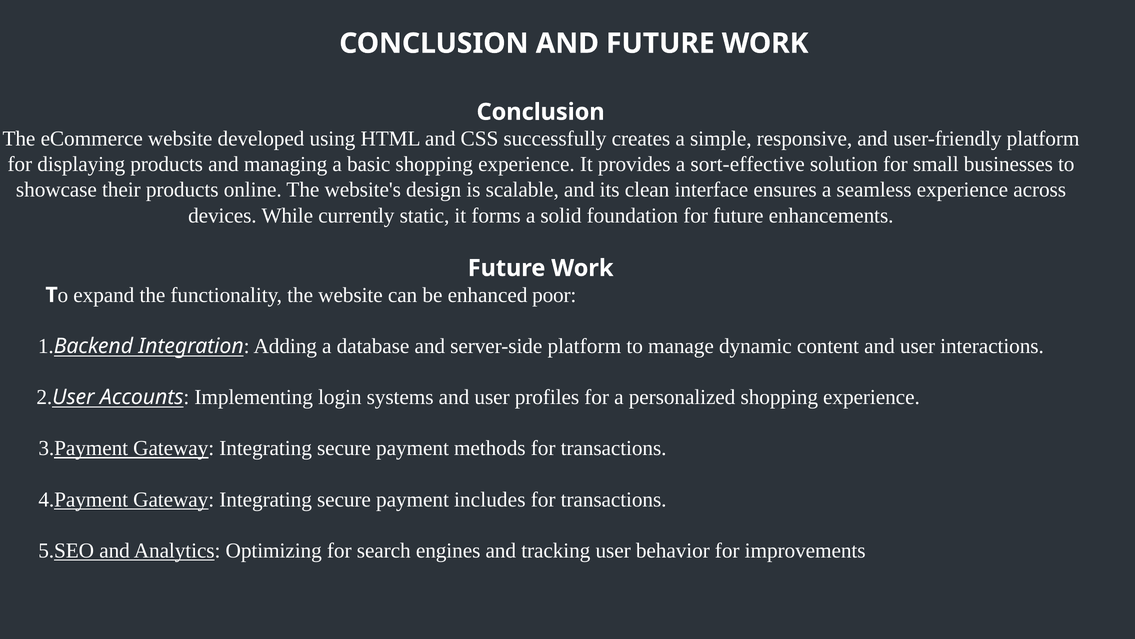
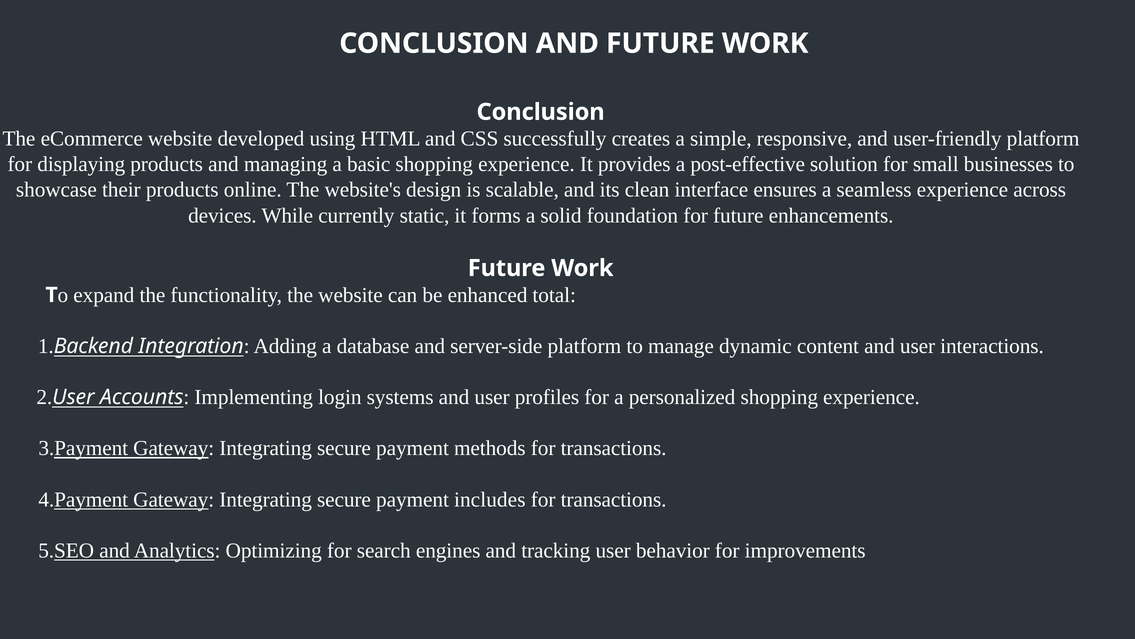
sort-effective: sort-effective -> post-effective (748, 164)
poor: poor -> total (554, 295)
